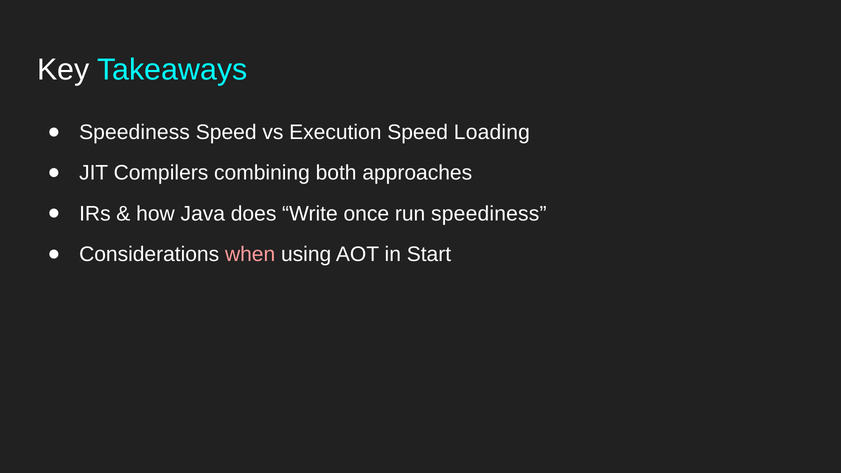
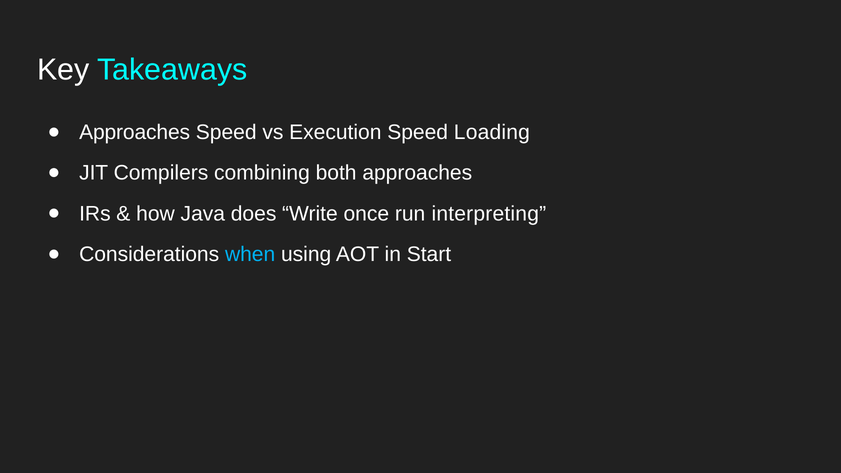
Speediness: Speediness -> Approaches (135, 132)
run speediness: speediness -> interpreting (489, 214)
when colour: pink -> light blue (250, 254)
